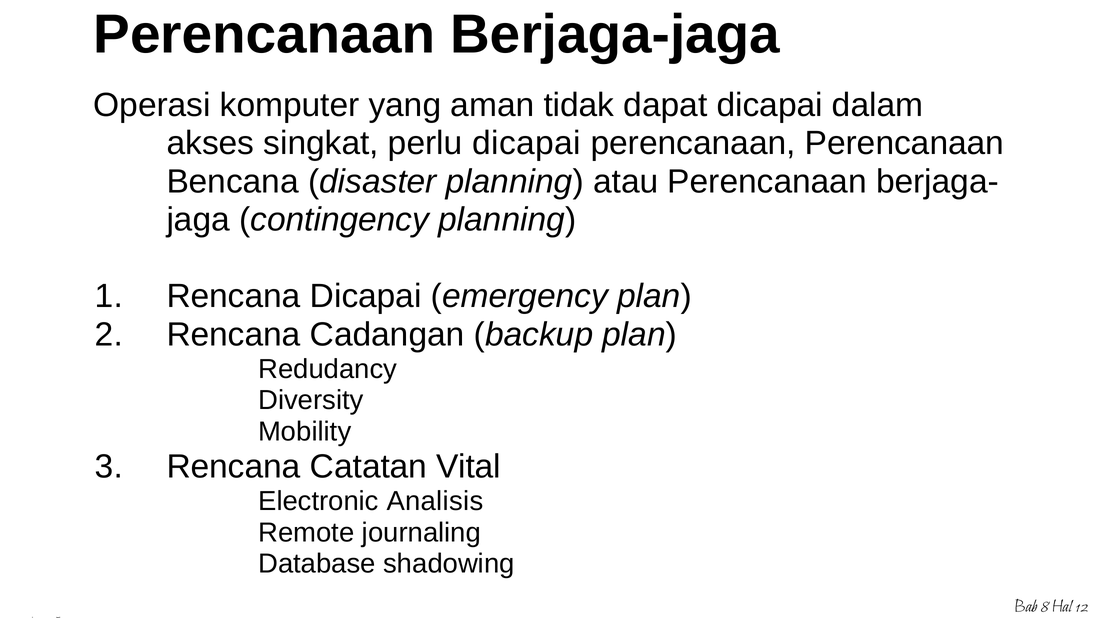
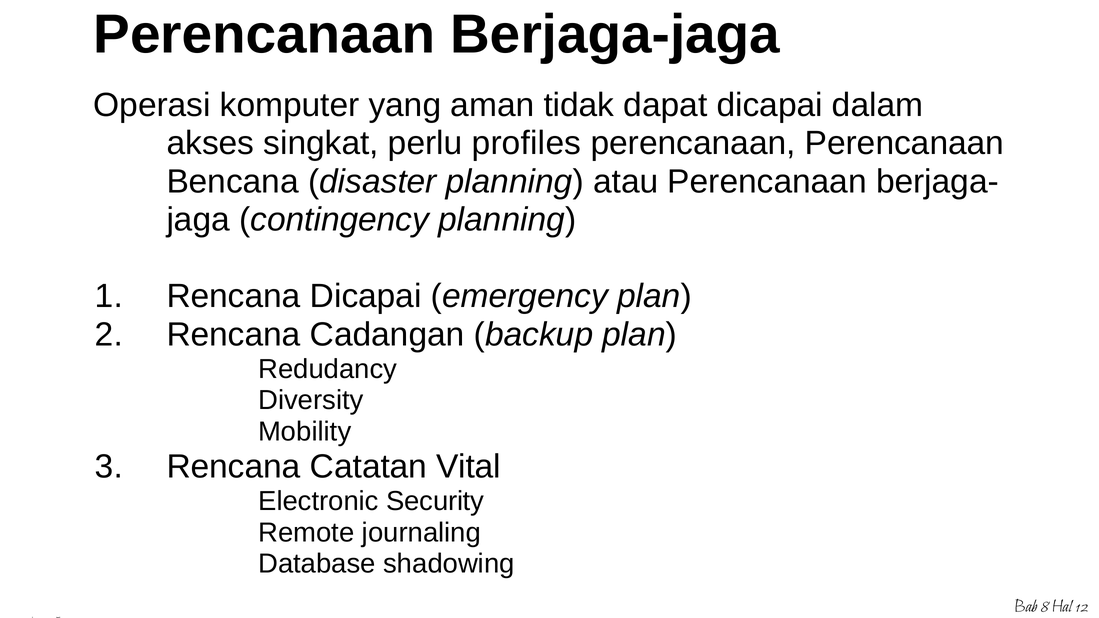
perlu dicapai: dicapai -> profiles (526, 143)
Analisis: Analisis -> Security (435, 501)
